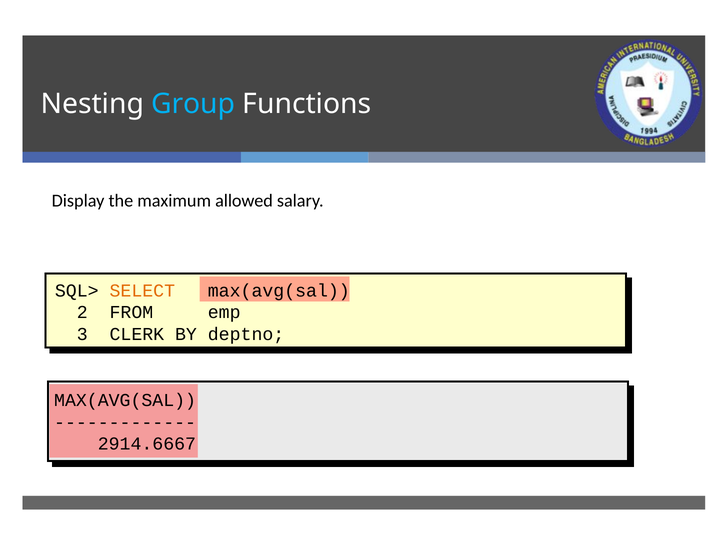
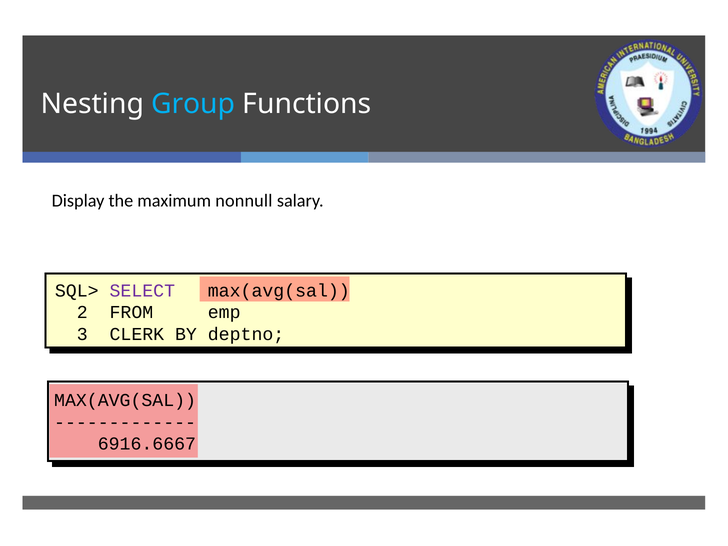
allowed: allowed -> nonnull (244, 201)
SELECT colour: orange -> purple (142, 291)
2914.6667: 2914.6667 -> 6916.6667 (147, 444)
